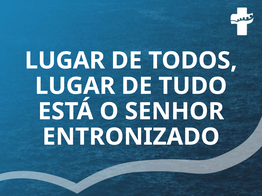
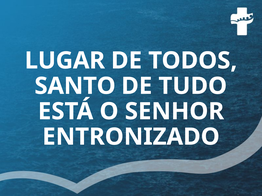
LUGAR: LUGAR -> SANTO (75, 86)
